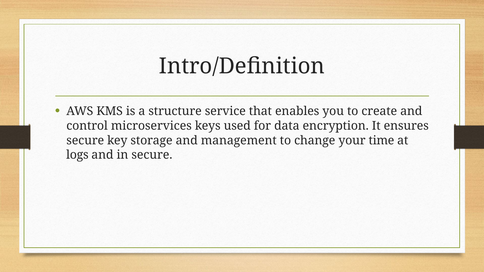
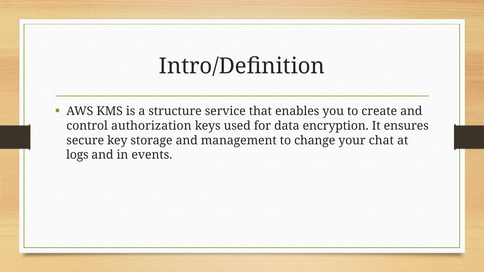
microservices: microservices -> authorization (151, 126)
time: time -> chat (381, 140)
in secure: secure -> events (152, 155)
